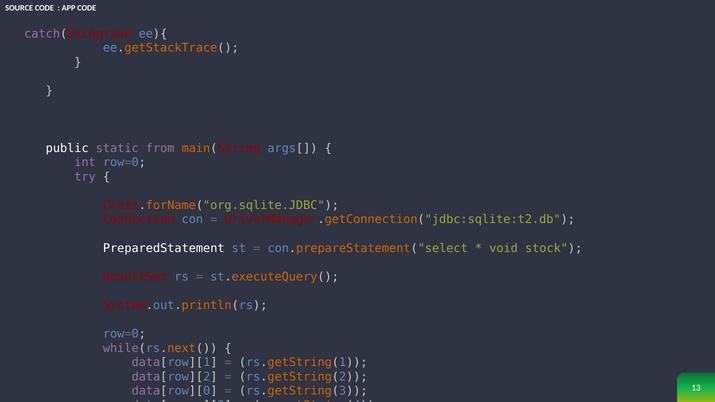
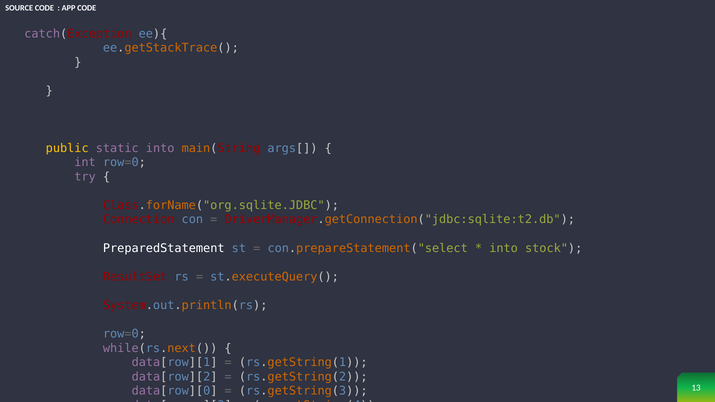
public colour: white -> yellow (67, 148)
static from: from -> into (160, 148)
void: void -> into (504, 248)
